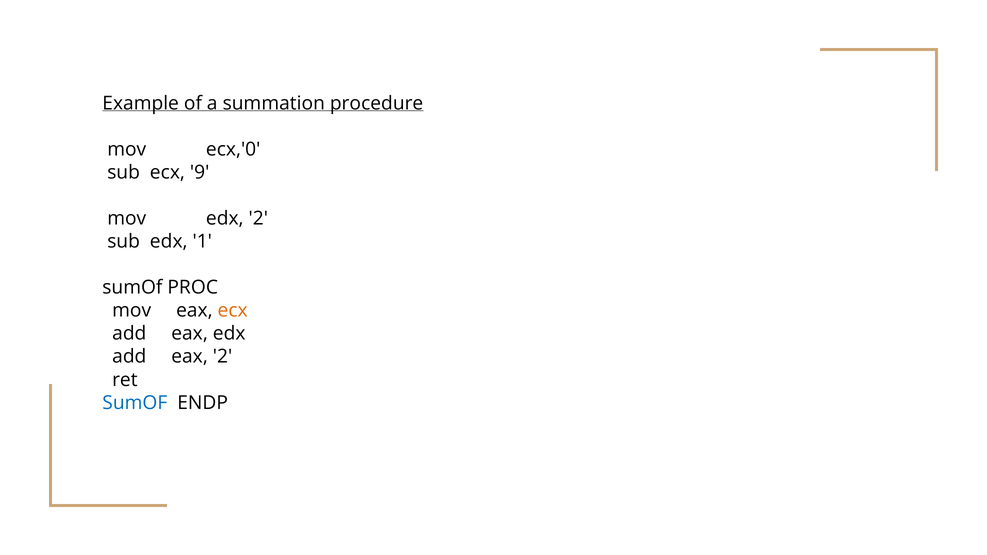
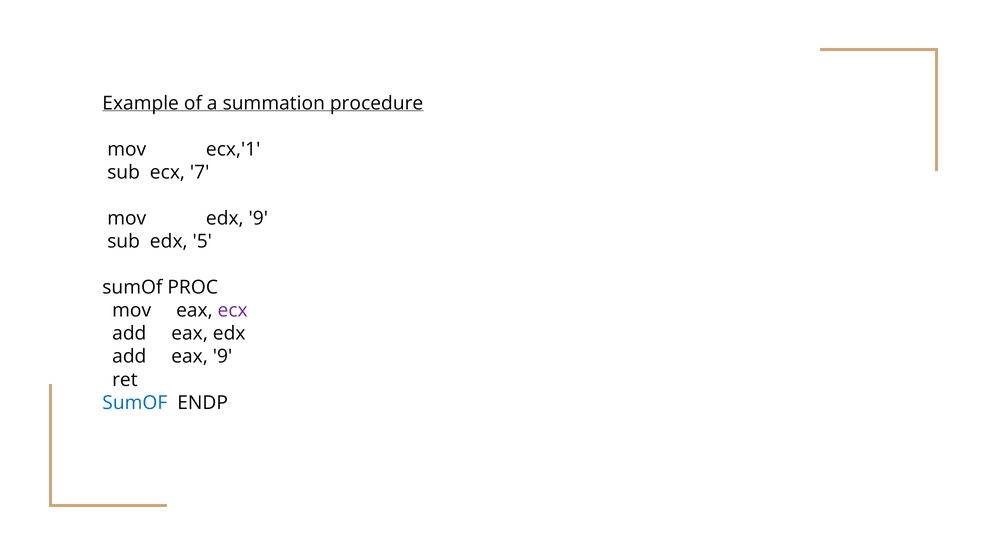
ecx,'0: ecx,'0 -> ecx,'1 (233, 149)
9: 9 -> 7 (200, 172)
edx 2: 2 -> 9 (258, 219)
1: 1 -> 5 (202, 242)
ecx colour: orange -> purple (233, 311)
eax 2: 2 -> 9 (223, 357)
